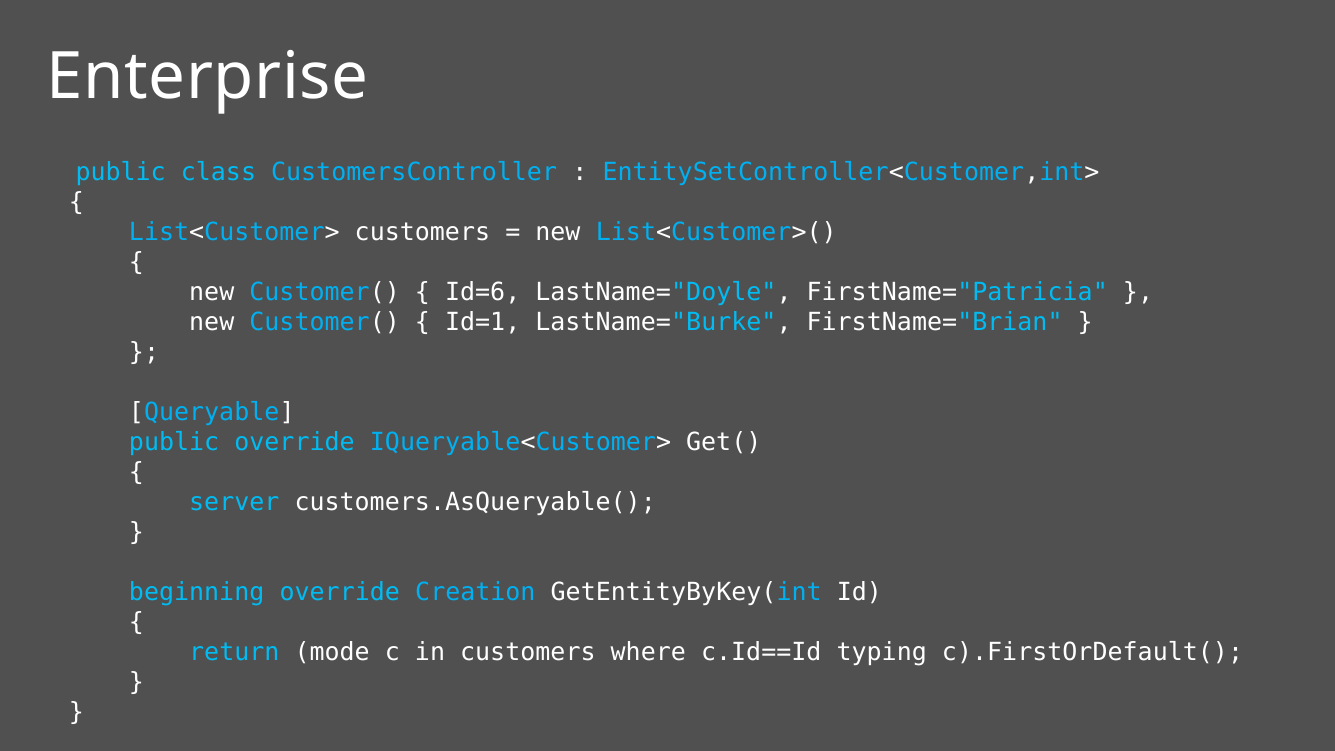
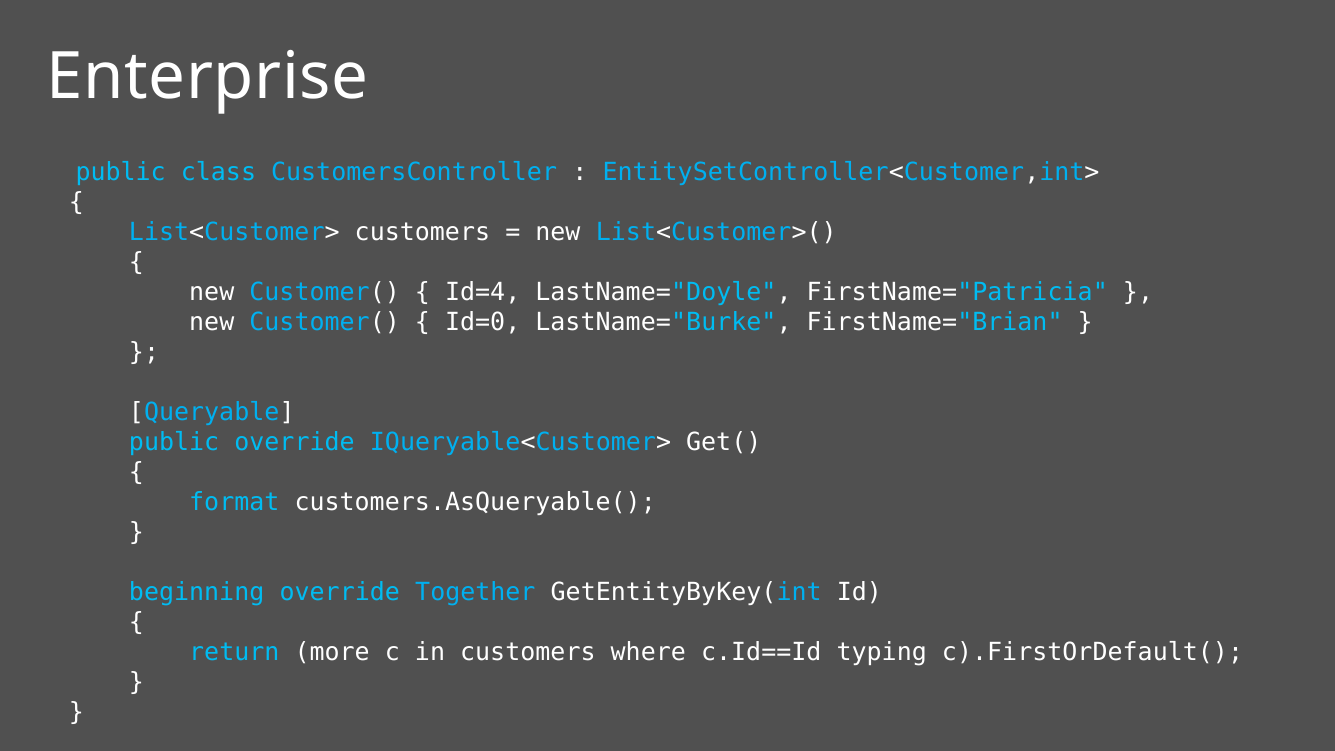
Id=6: Id=6 -> Id=4 (483, 292)
Id=1: Id=1 -> Id=0 (483, 322)
server: server -> format (234, 502)
Creation: Creation -> Together (475, 592)
mode: mode -> more (332, 652)
